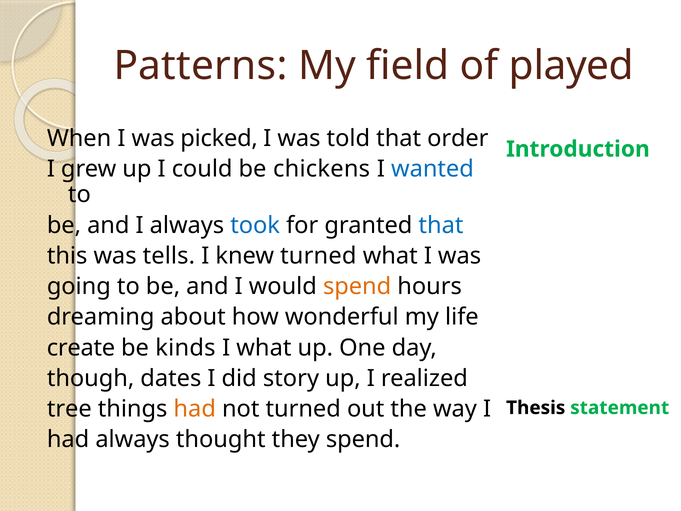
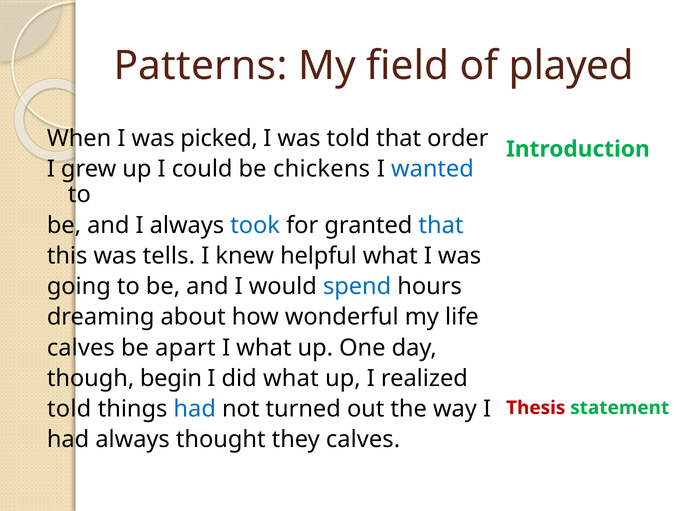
knew turned: turned -> helpful (318, 256)
spend colour: orange -> blue (357, 286)
create: create -> calves (81, 348)
kinds: kinds -> apart (185, 348)
dates: dates -> begin (171, 378)
did story: story -> what (291, 378)
tree: tree -> told (69, 409)
had colour: orange -> blue (195, 409)
Thesis colour: black -> red (536, 408)
they spend: spend -> calves (363, 439)
